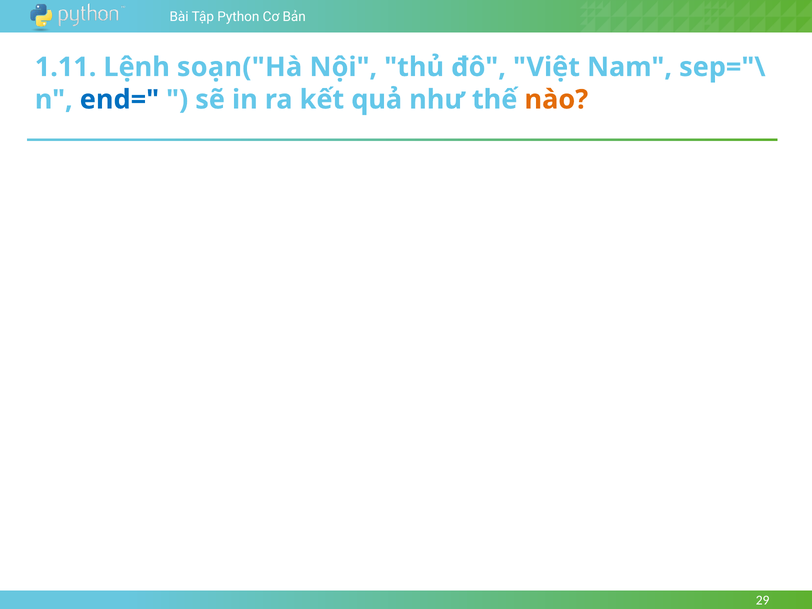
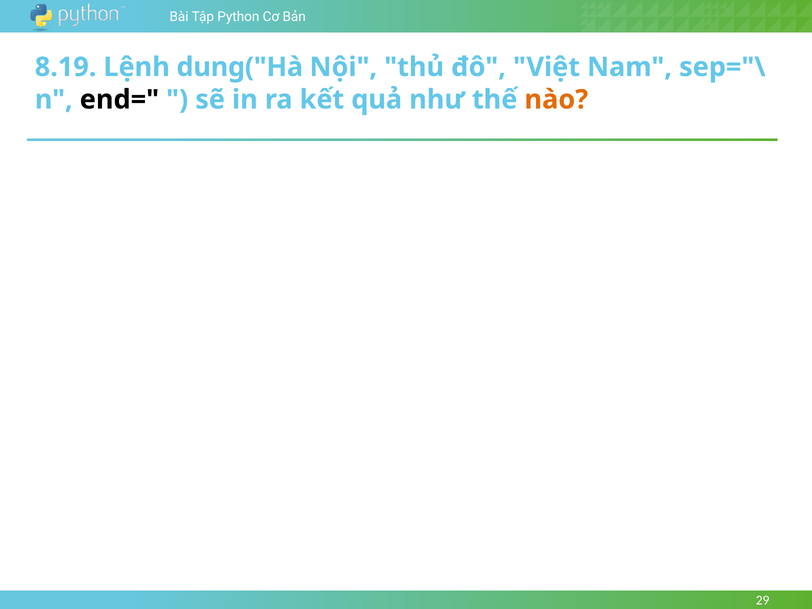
1.11: 1.11 -> 8.19 (66, 67)
soạn("Hà: soạn("Hà -> dung("Hà (240, 67)
end= colour: blue -> black (119, 100)
